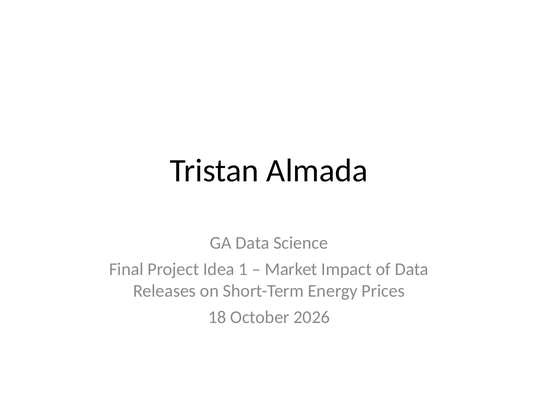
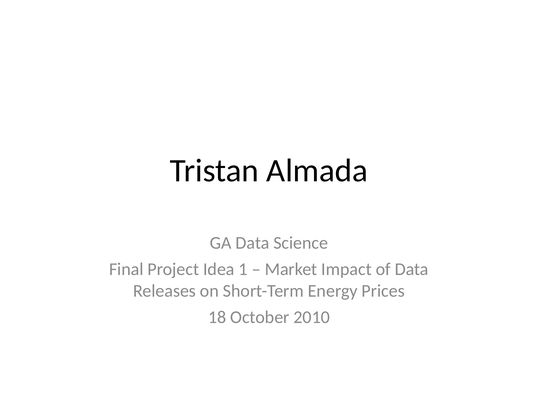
2026: 2026 -> 2010 (312, 317)
